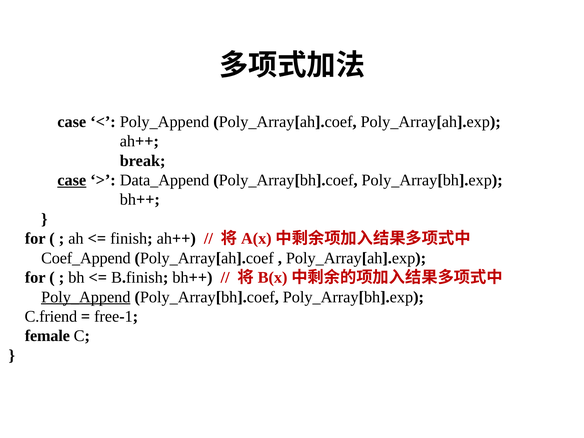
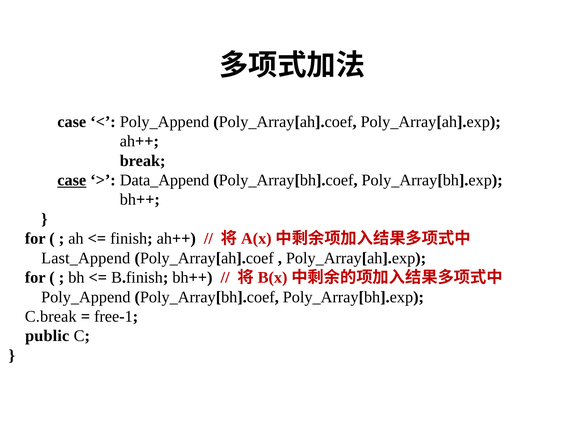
Coef_Append: Coef_Append -> Last_Append (86, 258)
Poly_Append underline: present -> none (86, 297)
C.friend: C.friend -> C.break (51, 316)
female: female -> public (47, 336)
